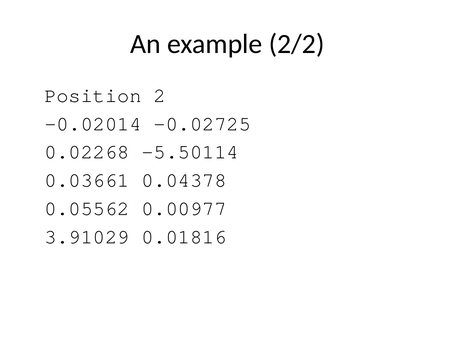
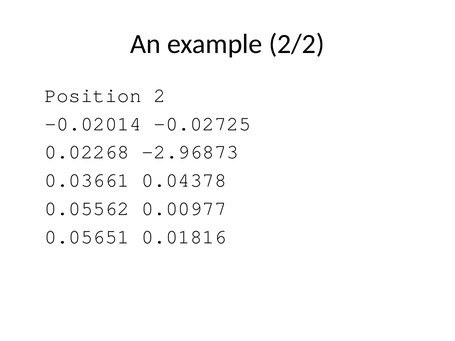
-5.50114: -5.50114 -> -2.96873 (190, 152)
3.91029: 3.91029 -> 0.05651 (87, 237)
